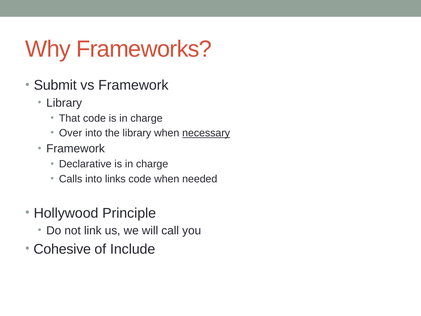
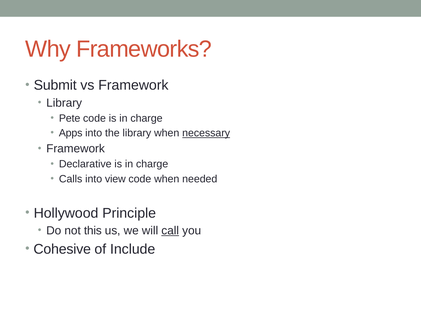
That: That -> Pete (70, 118)
Over: Over -> Apps (71, 133)
links: links -> view (115, 179)
link: link -> this (93, 231)
call underline: none -> present (170, 231)
